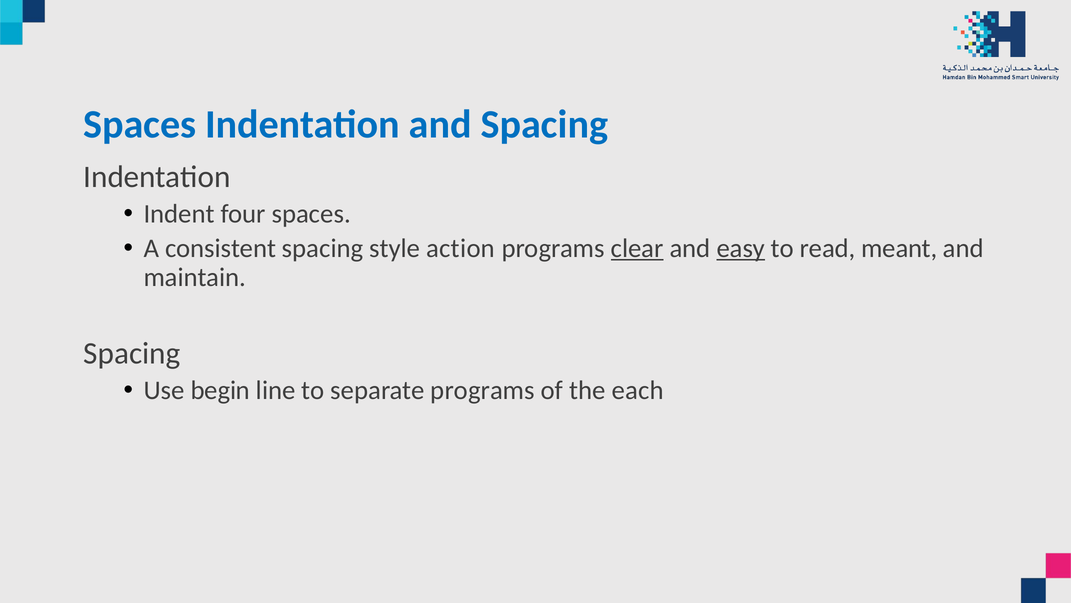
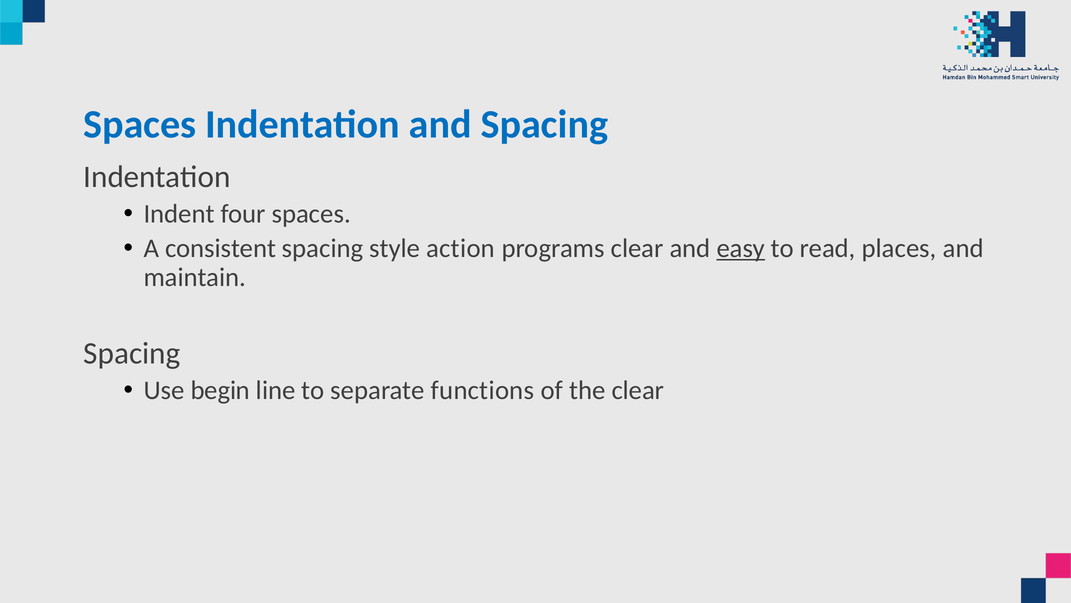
clear underline: present -> none (637, 248)
meant: meant -> places (899, 248)
separate programs: programs -> functions (483, 390)
the each: each -> clear (638, 390)
